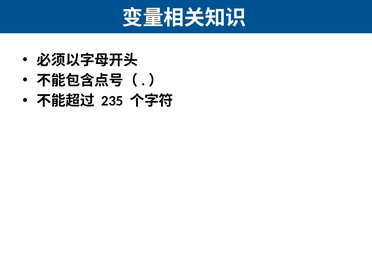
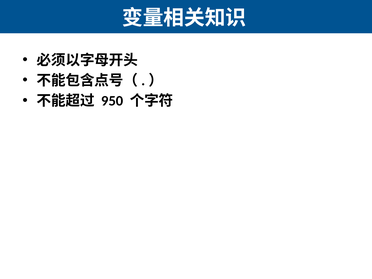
235: 235 -> 950 (112, 101)
